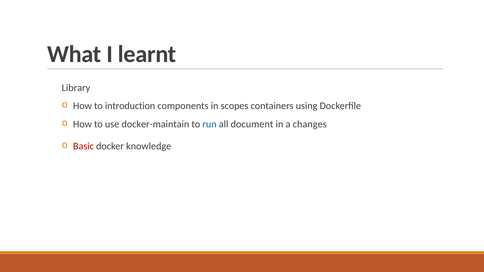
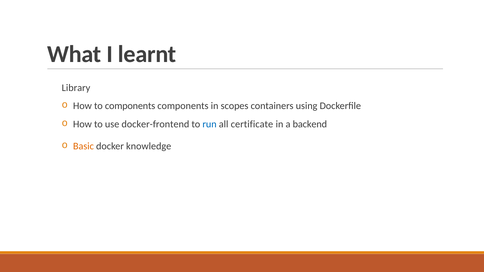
to introduction: introduction -> components (130, 106)
docker-maintain: docker-maintain -> docker-frontend (155, 124)
document: document -> certificate (252, 124)
changes: changes -> backend (310, 124)
Basic colour: red -> orange (83, 146)
